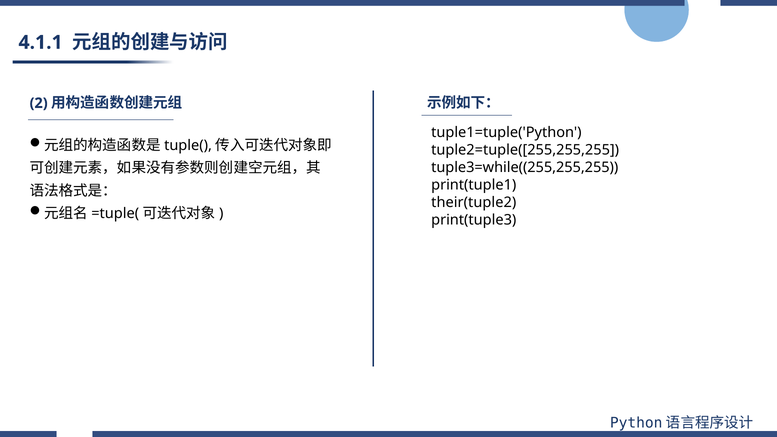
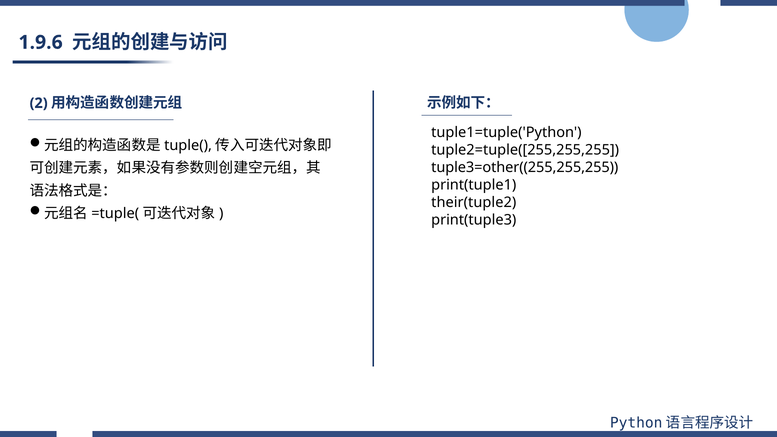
4.1.1: 4.1.1 -> 1.9.6 (41, 42)
tuple3=while((255,255,255: tuple3=while((255,255,255 -> tuple3=other((255,255,255 (525, 168)
